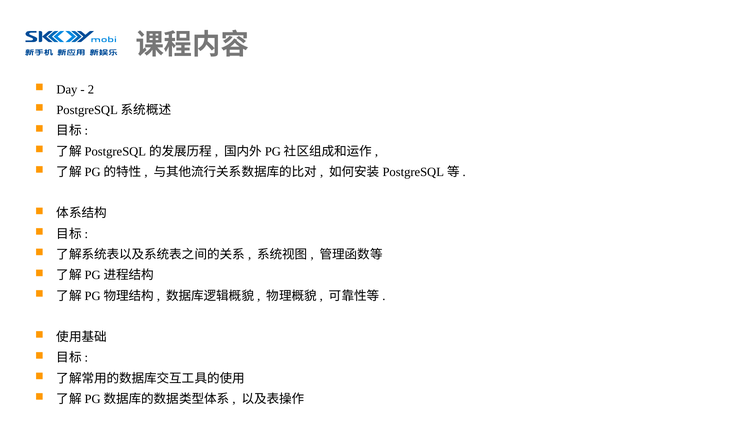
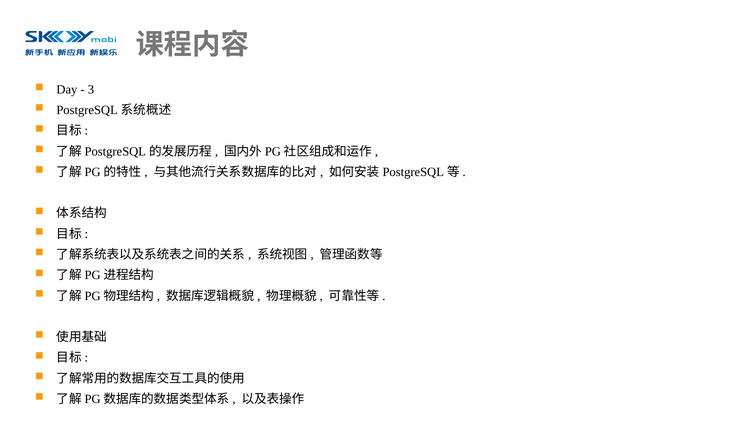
2: 2 -> 3 (91, 90)
